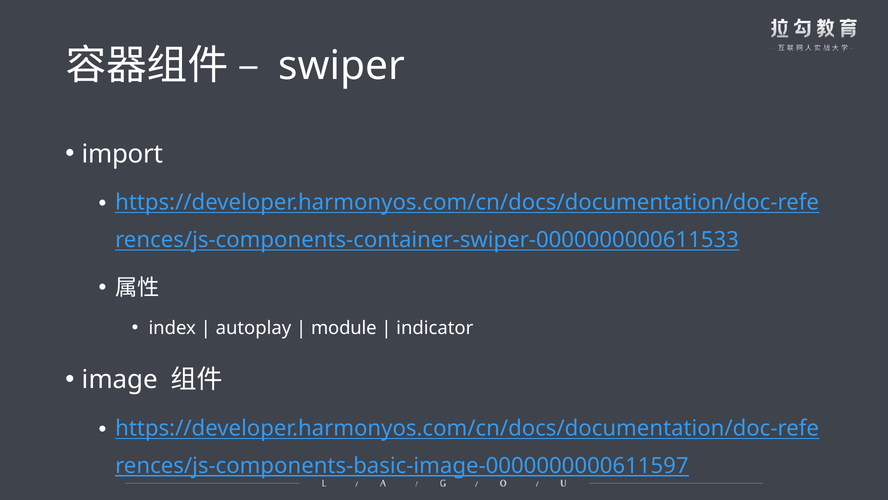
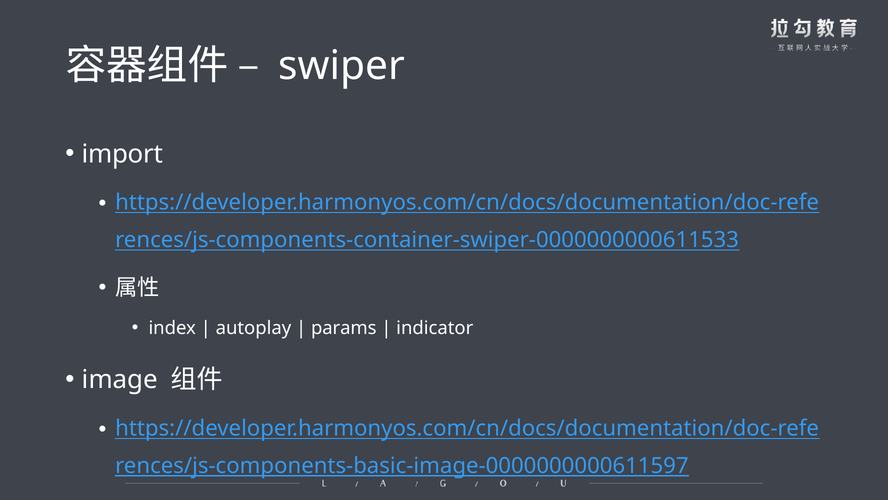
module: module -> params (344, 328)
